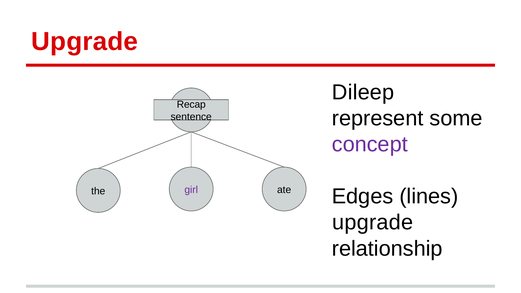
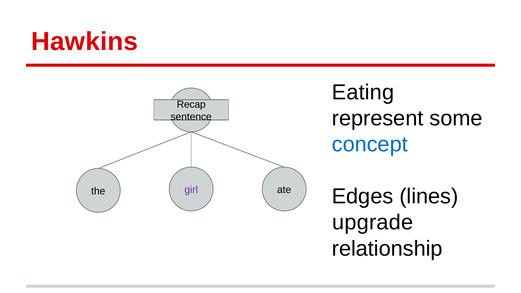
Upgrade: Upgrade -> Hawkins (85, 42)
Dileep: Dileep -> Eating (363, 92)
concept colour: purple -> blue (370, 144)
